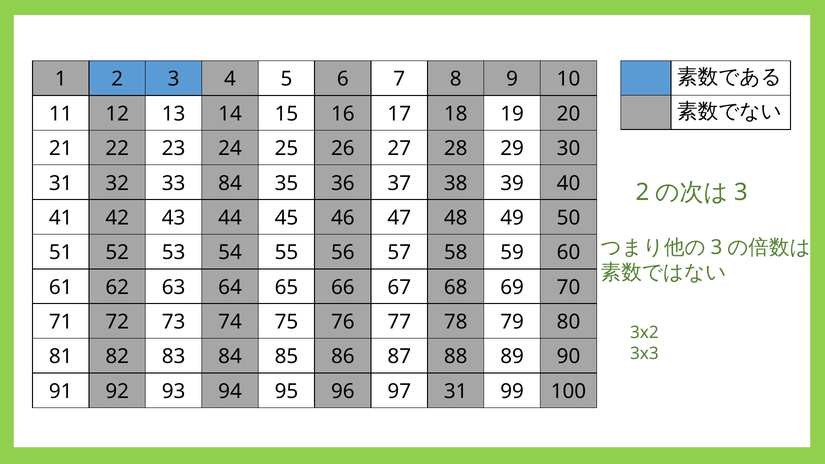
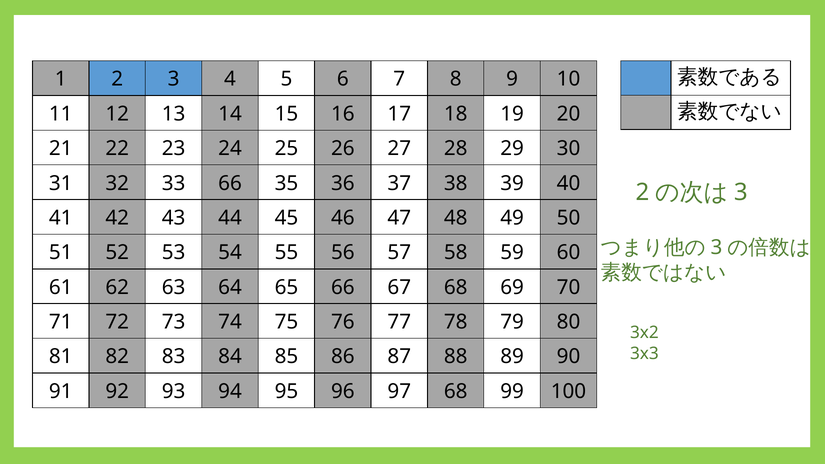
33 84: 84 -> 66 (230, 183)
97 31: 31 -> 68 (456, 391)
